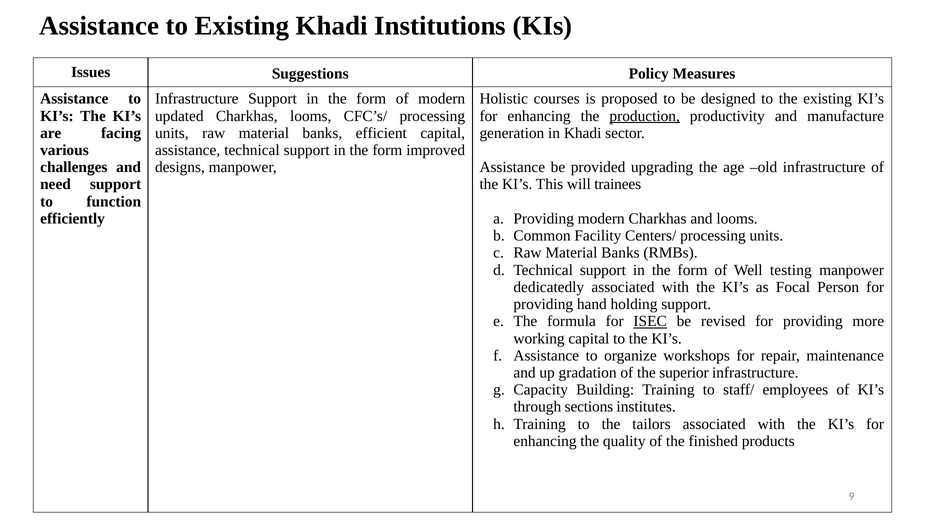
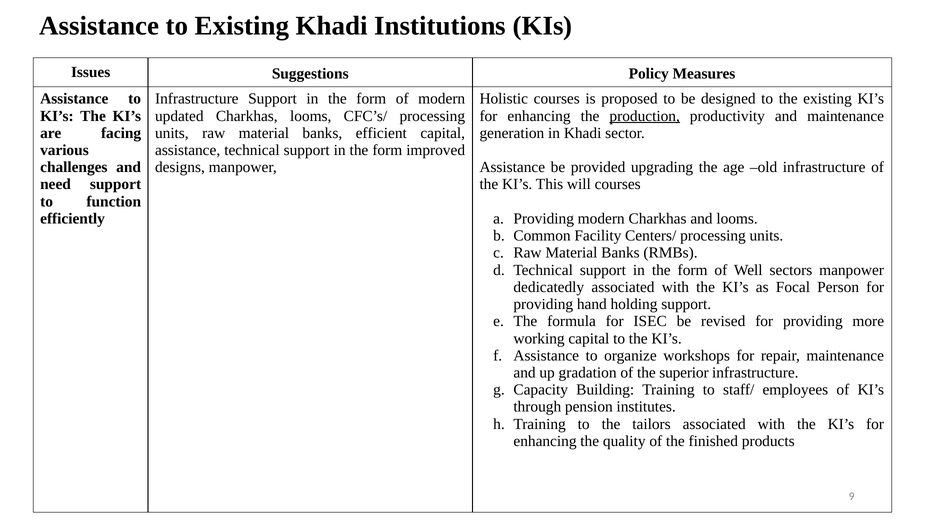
and manufacture: manufacture -> maintenance (846, 116)
will trainees: trainees -> courses (618, 185)
testing: testing -> sectors (791, 270)
ISEC underline: present -> none (650, 322)
sections: sections -> pension (589, 407)
